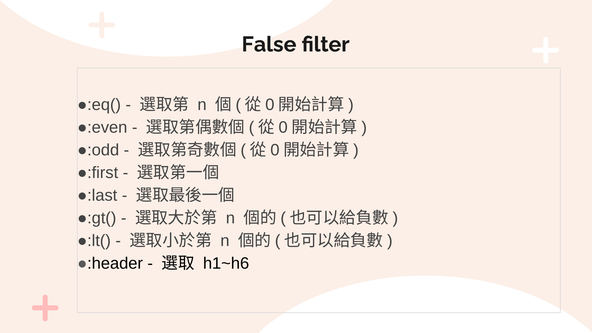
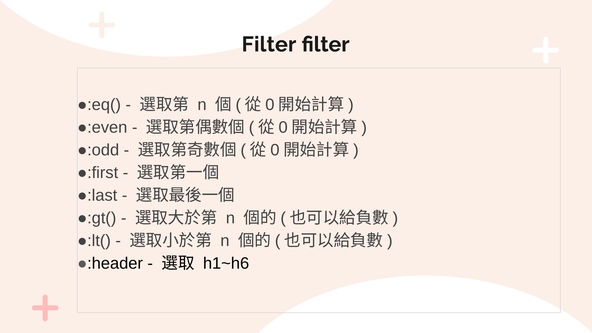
False: False -> Filter (269, 44)
